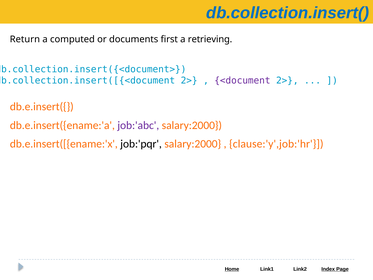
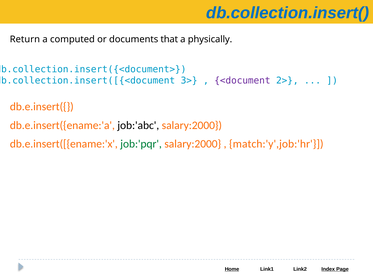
first: first -> that (169, 39)
retrieving: retrieving -> physically (210, 39)
2>: 2> -> 3> (189, 80)
job:'abc colour: purple -> black (138, 125)
job:'pqr colour: black -> green (141, 144)
clause:'y',job:'hr: clause:'y',job:'hr -> match:'y',job:'hr (276, 144)
